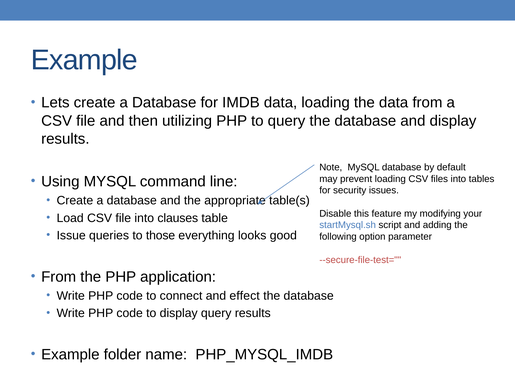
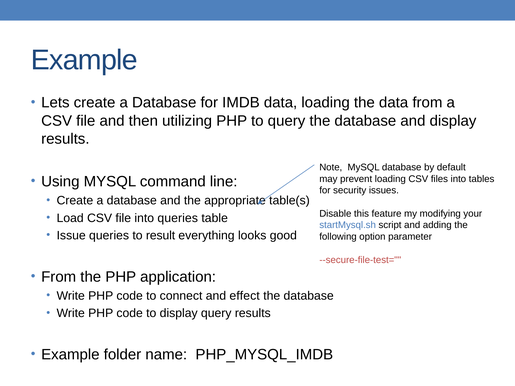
into clauses: clauses -> queries (178, 218)
those: those -> result (161, 236)
